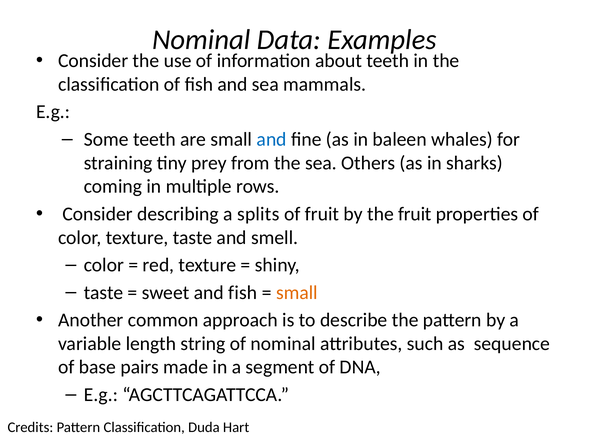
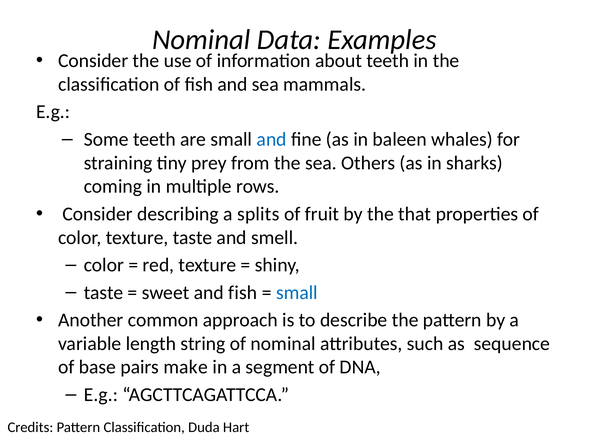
the fruit: fruit -> that (415, 214)
small colour: orange -> blue (297, 292)
made: made -> make (186, 367)
